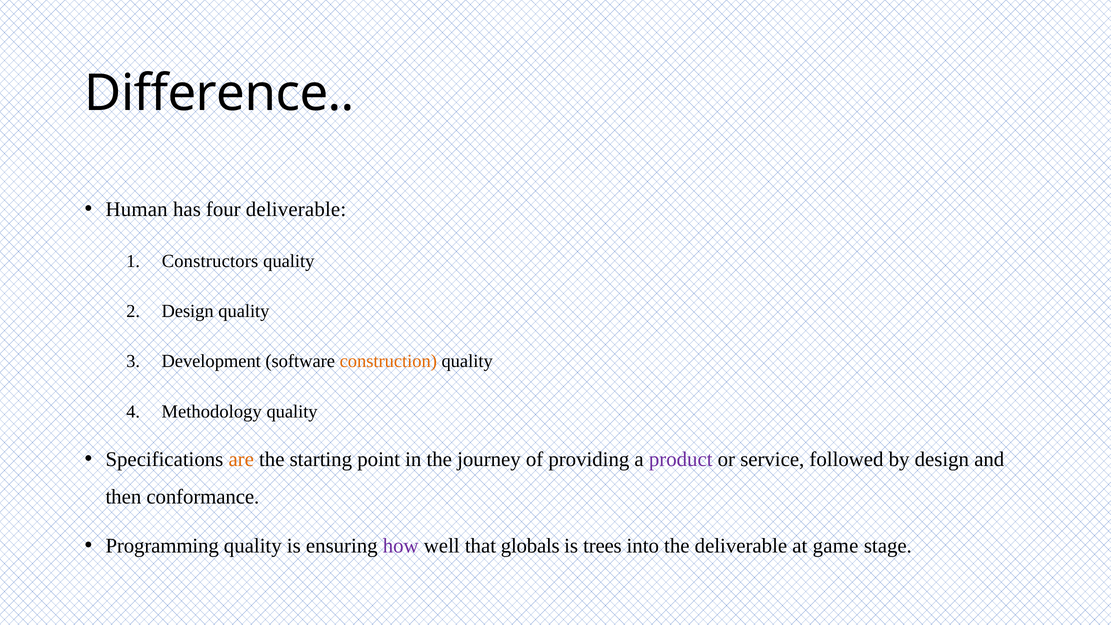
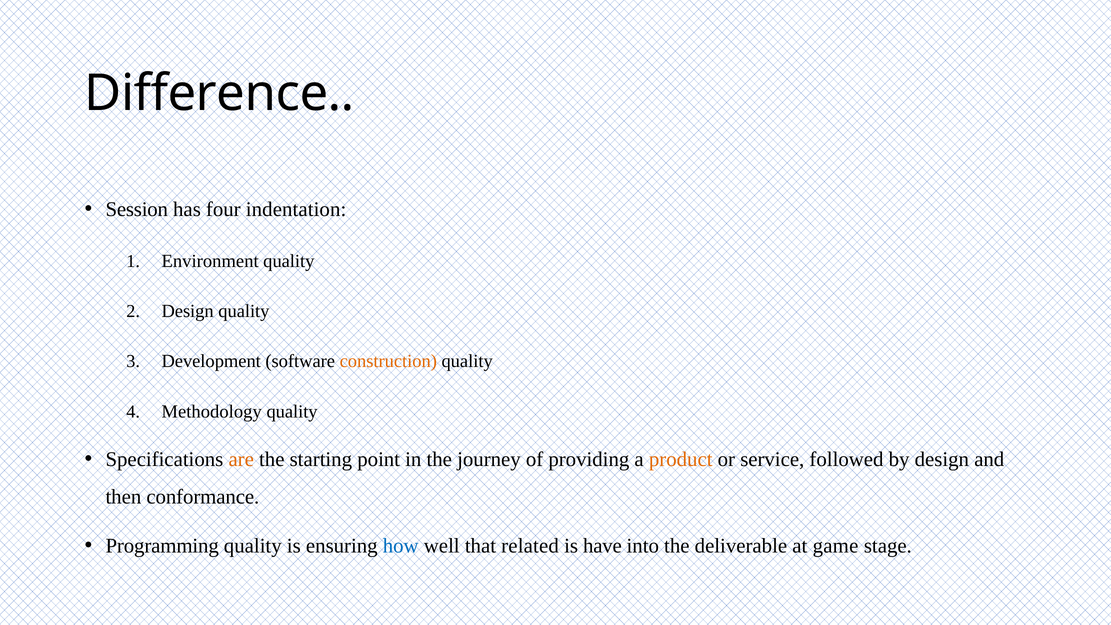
Human: Human -> Session (137, 209)
four deliverable: deliverable -> indentation (296, 209)
Constructors: Constructors -> Environment (210, 261)
product colour: purple -> orange (681, 459)
how colour: purple -> blue (401, 546)
globals: globals -> related (530, 546)
trees: trees -> have (602, 546)
